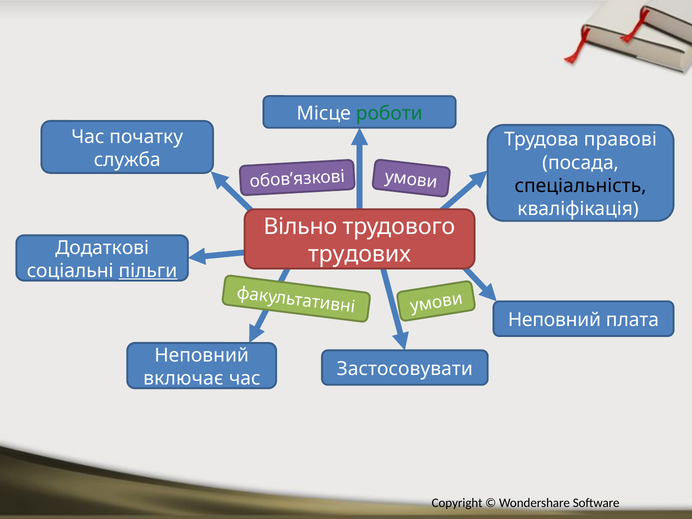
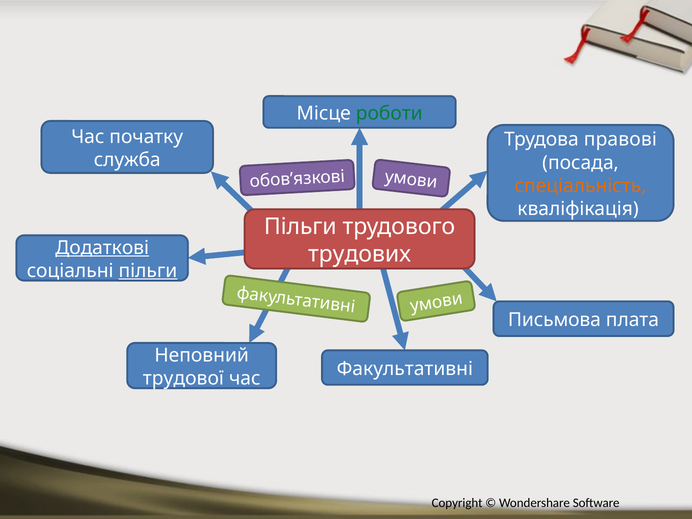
спеціальність colour: black -> orange (580, 186)
Вільно: Вільно -> Пільги (300, 227)
Додаткові underline: none -> present (102, 248)
Неповний: Неповний -> Письмова (554, 320)
Застосовувати: Застосовувати -> Факультативні (405, 369)
включає: включає -> трудової (183, 378)
